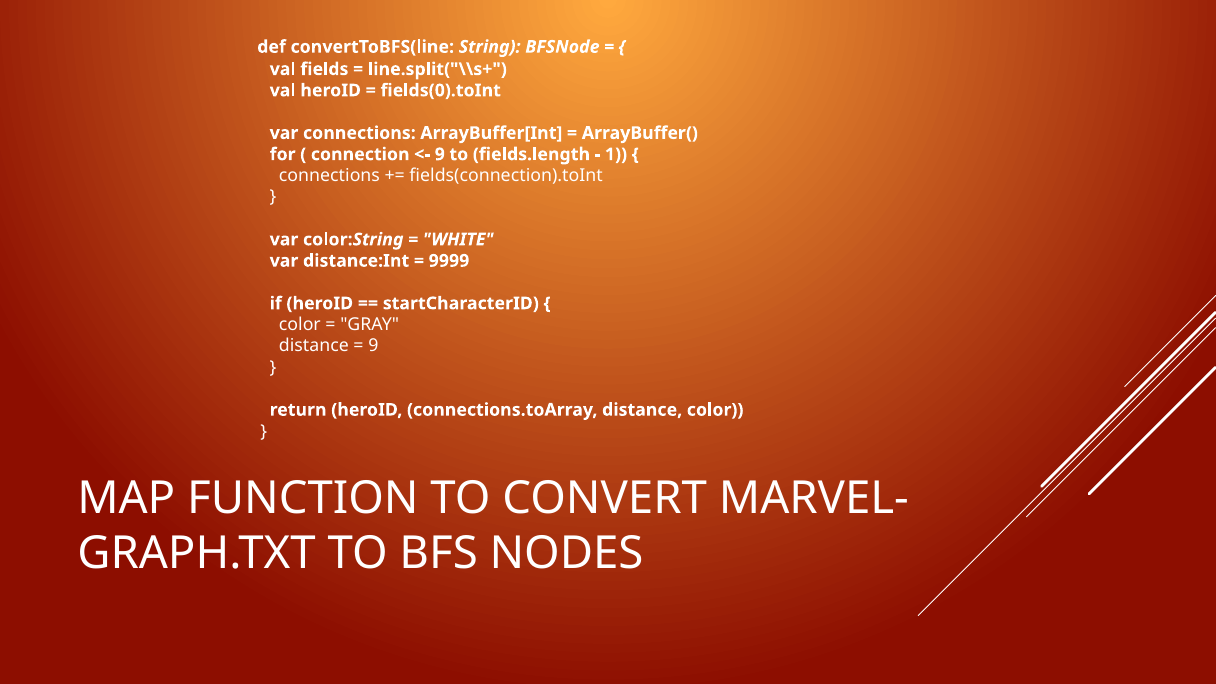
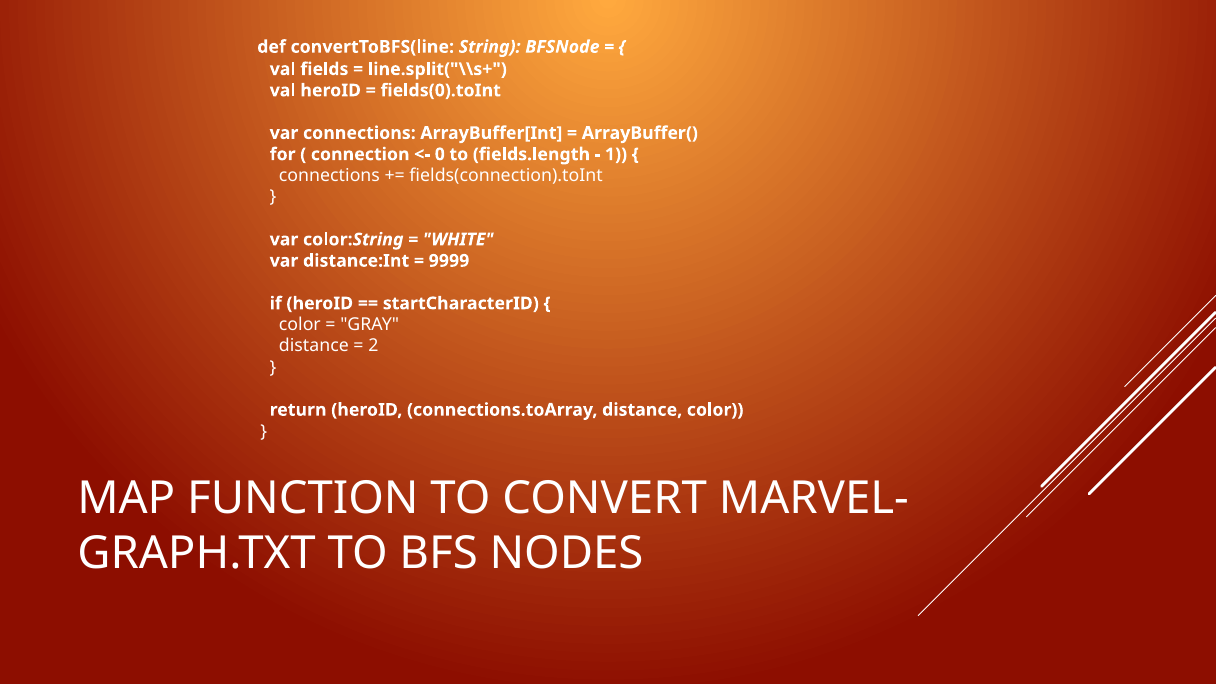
9: 9 -> 0 (440, 154)
9: 9 -> 2 (373, 346)
